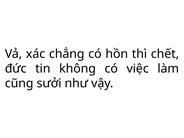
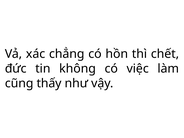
sưởi: sưởi -> thấy (49, 83)
